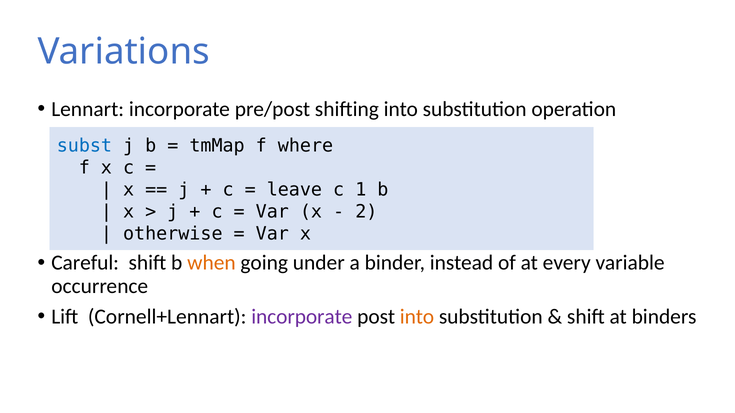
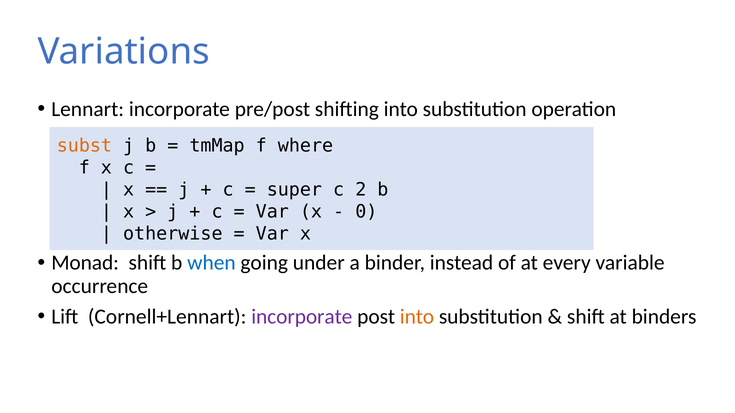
subst colour: blue -> orange (84, 146)
leave: leave -> super (294, 190)
1: 1 -> 2 (361, 190)
2: 2 -> 0 (366, 212)
Careful: Careful -> Monad (85, 263)
when colour: orange -> blue (211, 263)
